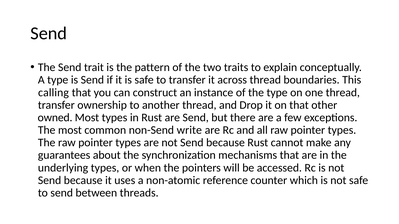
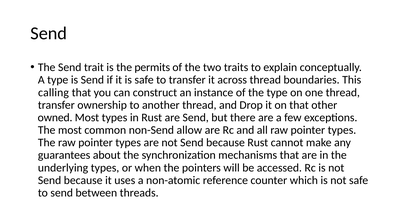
pattern: pattern -> permits (152, 67)
write: write -> allow (189, 130)
